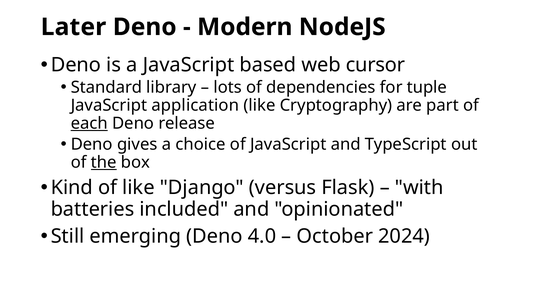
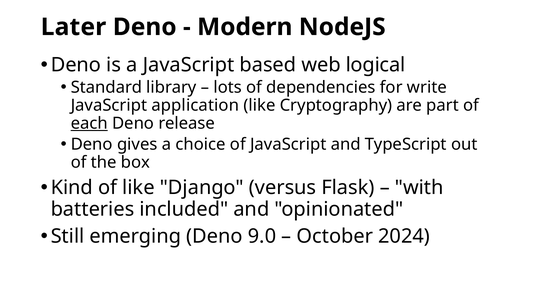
cursor: cursor -> logical (375, 65)
tuple: tuple -> write (427, 88)
the underline: present -> none (104, 162)
4.0: 4.0 -> 9.0 (262, 237)
